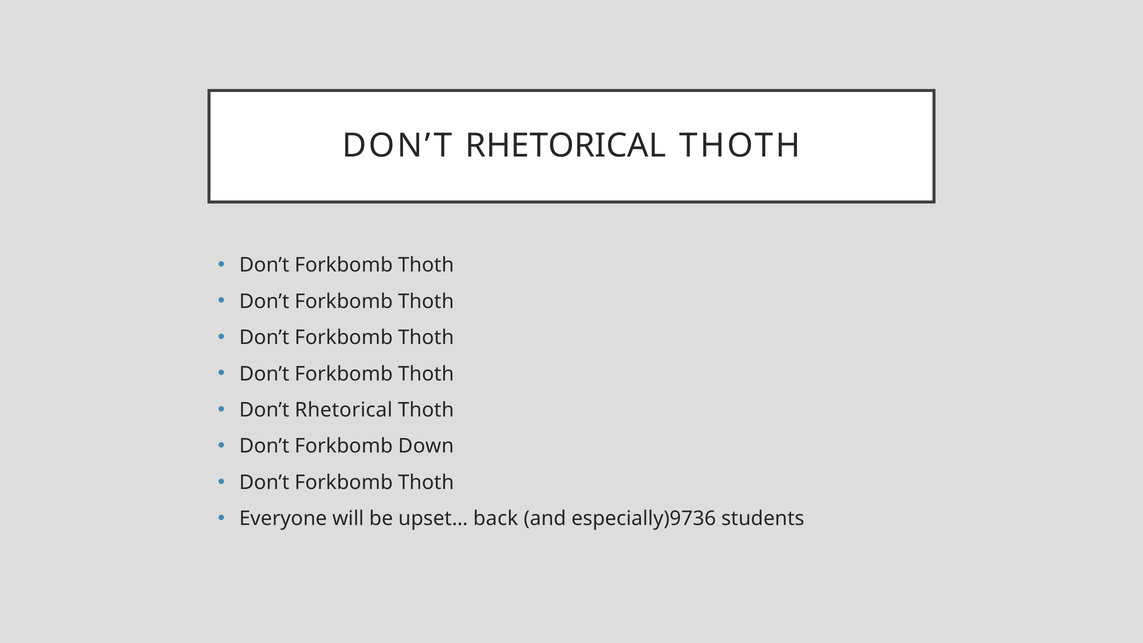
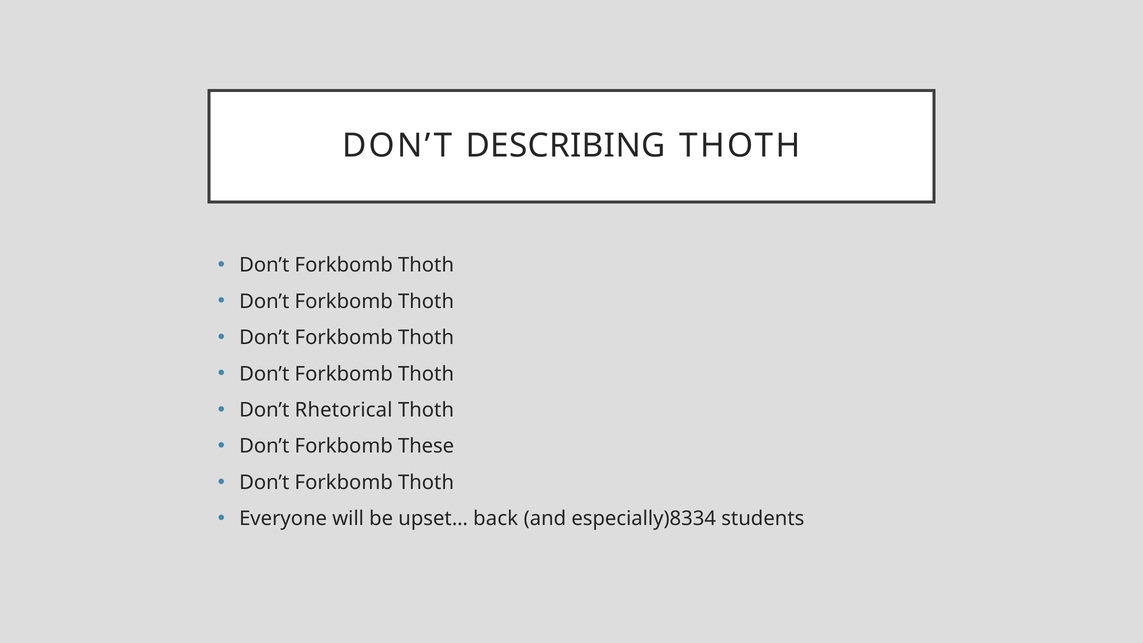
RHETORICAL: RHETORICAL -> DESCRIBING (566, 146)
Down: Down -> These (426, 446)
especially)9736: especially)9736 -> especially)8334 (644, 519)
